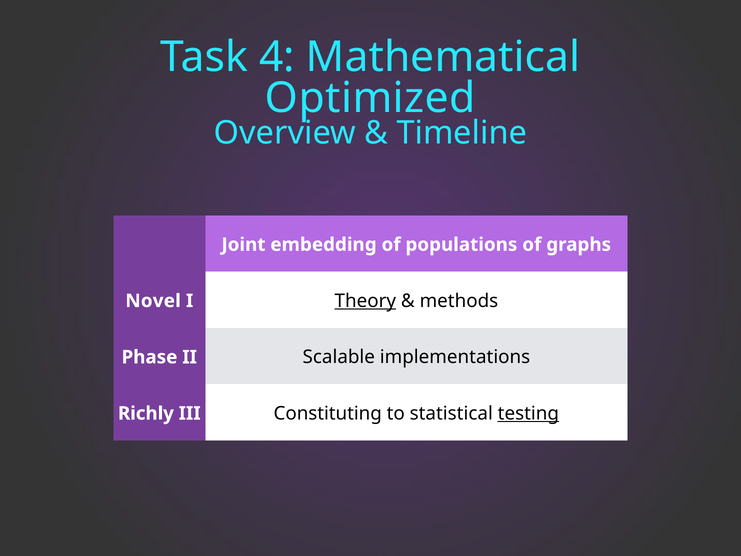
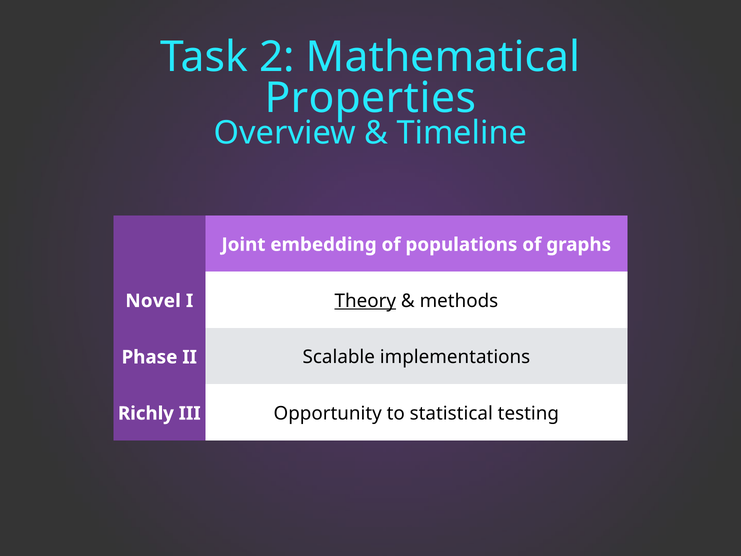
4: 4 -> 2 (277, 57)
Optimized: Optimized -> Properties (370, 98)
Constituting: Constituting -> Opportunity (328, 413)
testing underline: present -> none (528, 413)
